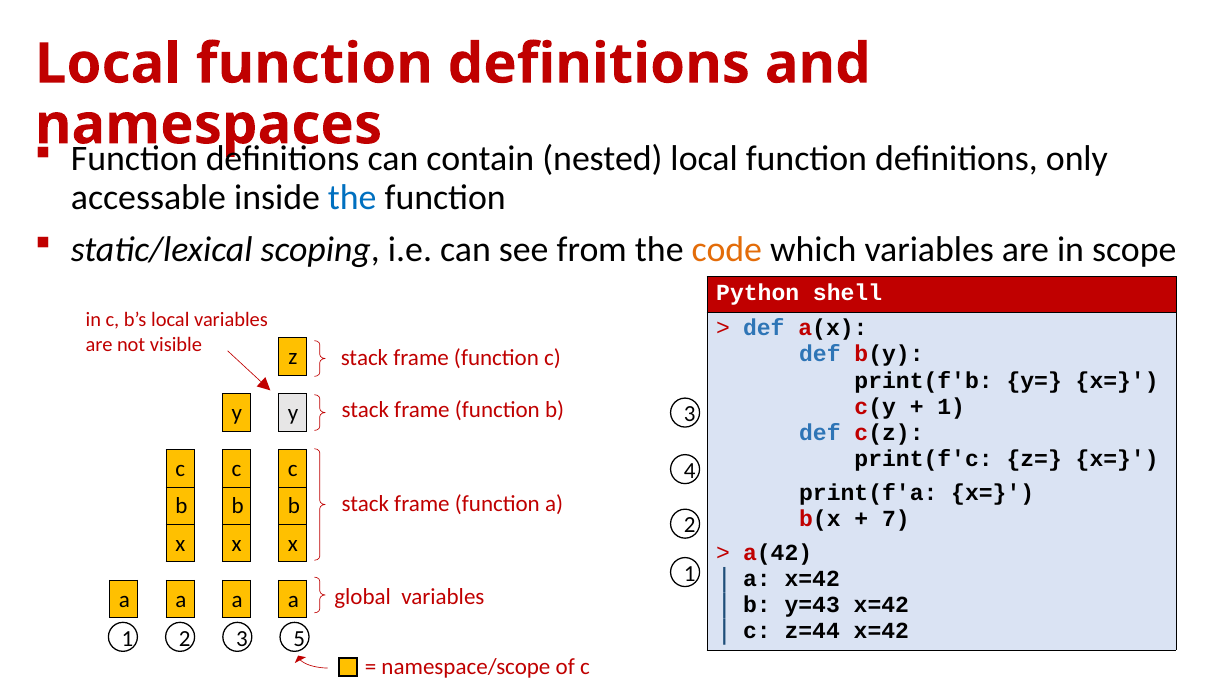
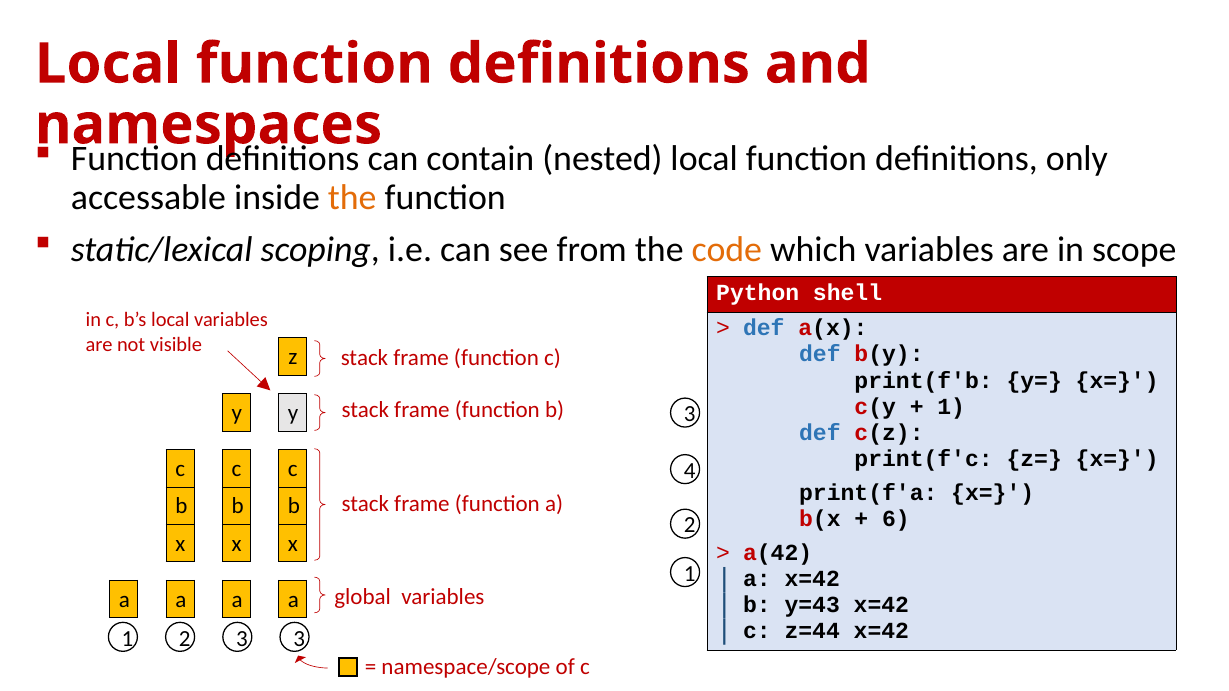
the colour: blue -> orange (352, 198)
7: 7 -> 6 (896, 519)
2 5: 5 -> 3 (299, 639)
